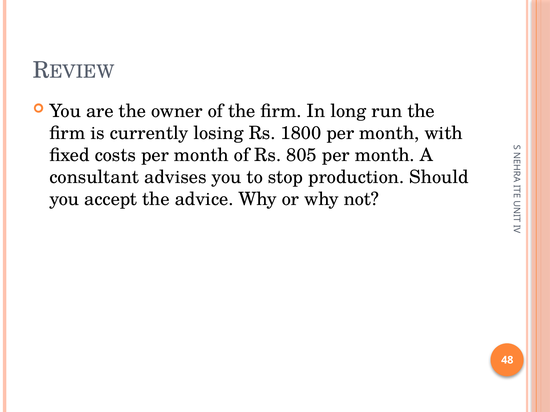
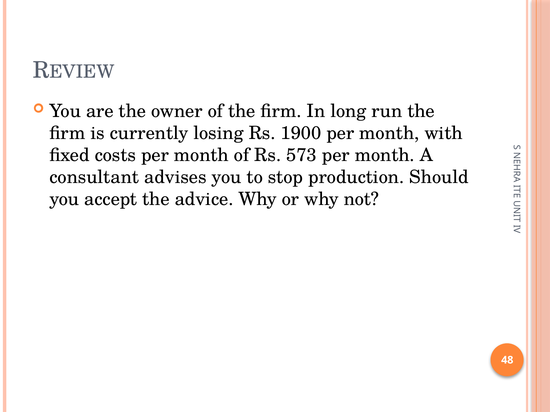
1800: 1800 -> 1900 (301, 133)
805: 805 -> 573 (301, 155)
